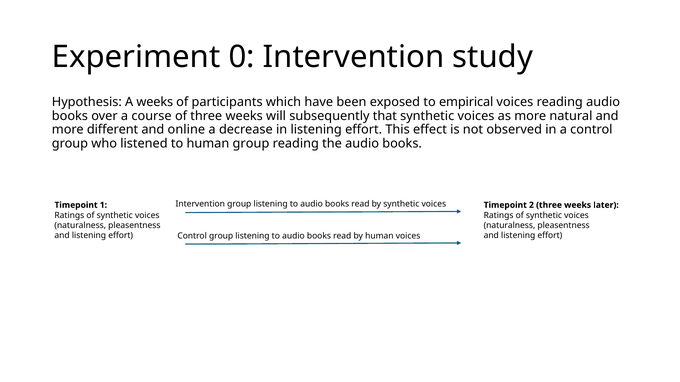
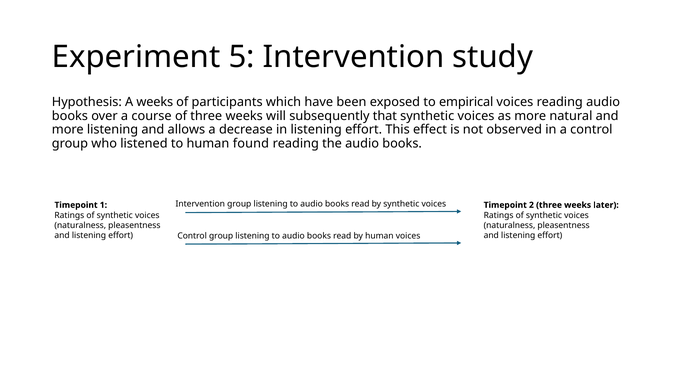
0: 0 -> 5 (242, 57)
more different: different -> listening (113, 130)
online: online -> allows (186, 130)
human group: group -> found (251, 144)
